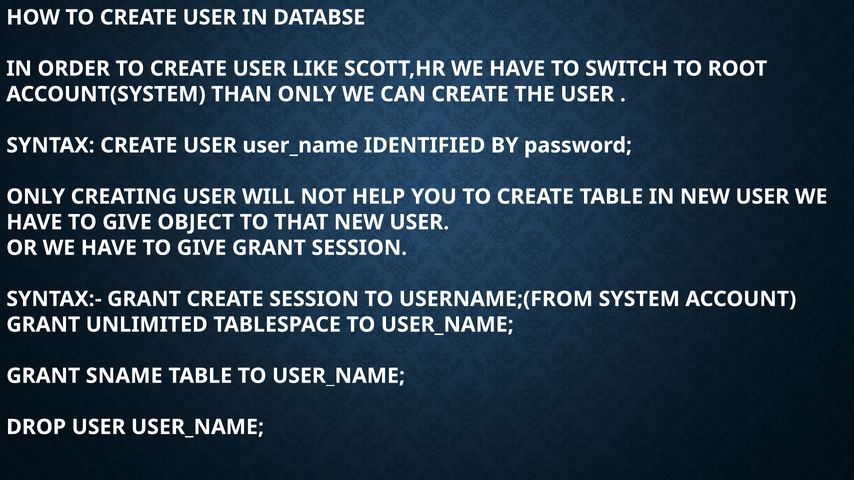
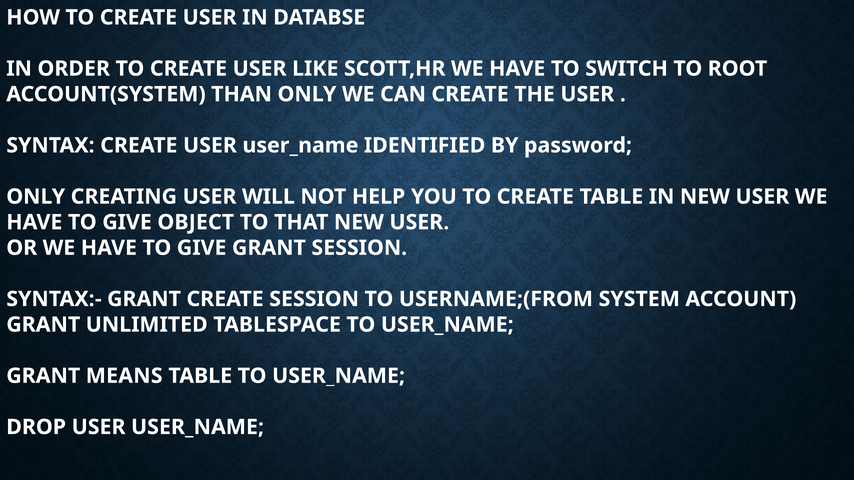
SNAME: SNAME -> MEANS (124, 376)
